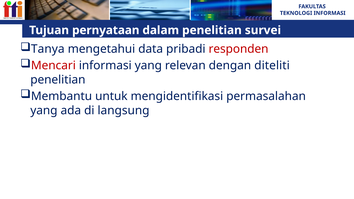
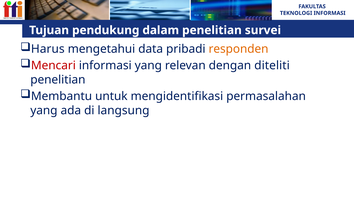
pernyataan: pernyataan -> pendukung (106, 30)
Tanya: Tanya -> Harus (48, 49)
responden colour: red -> orange (239, 49)
